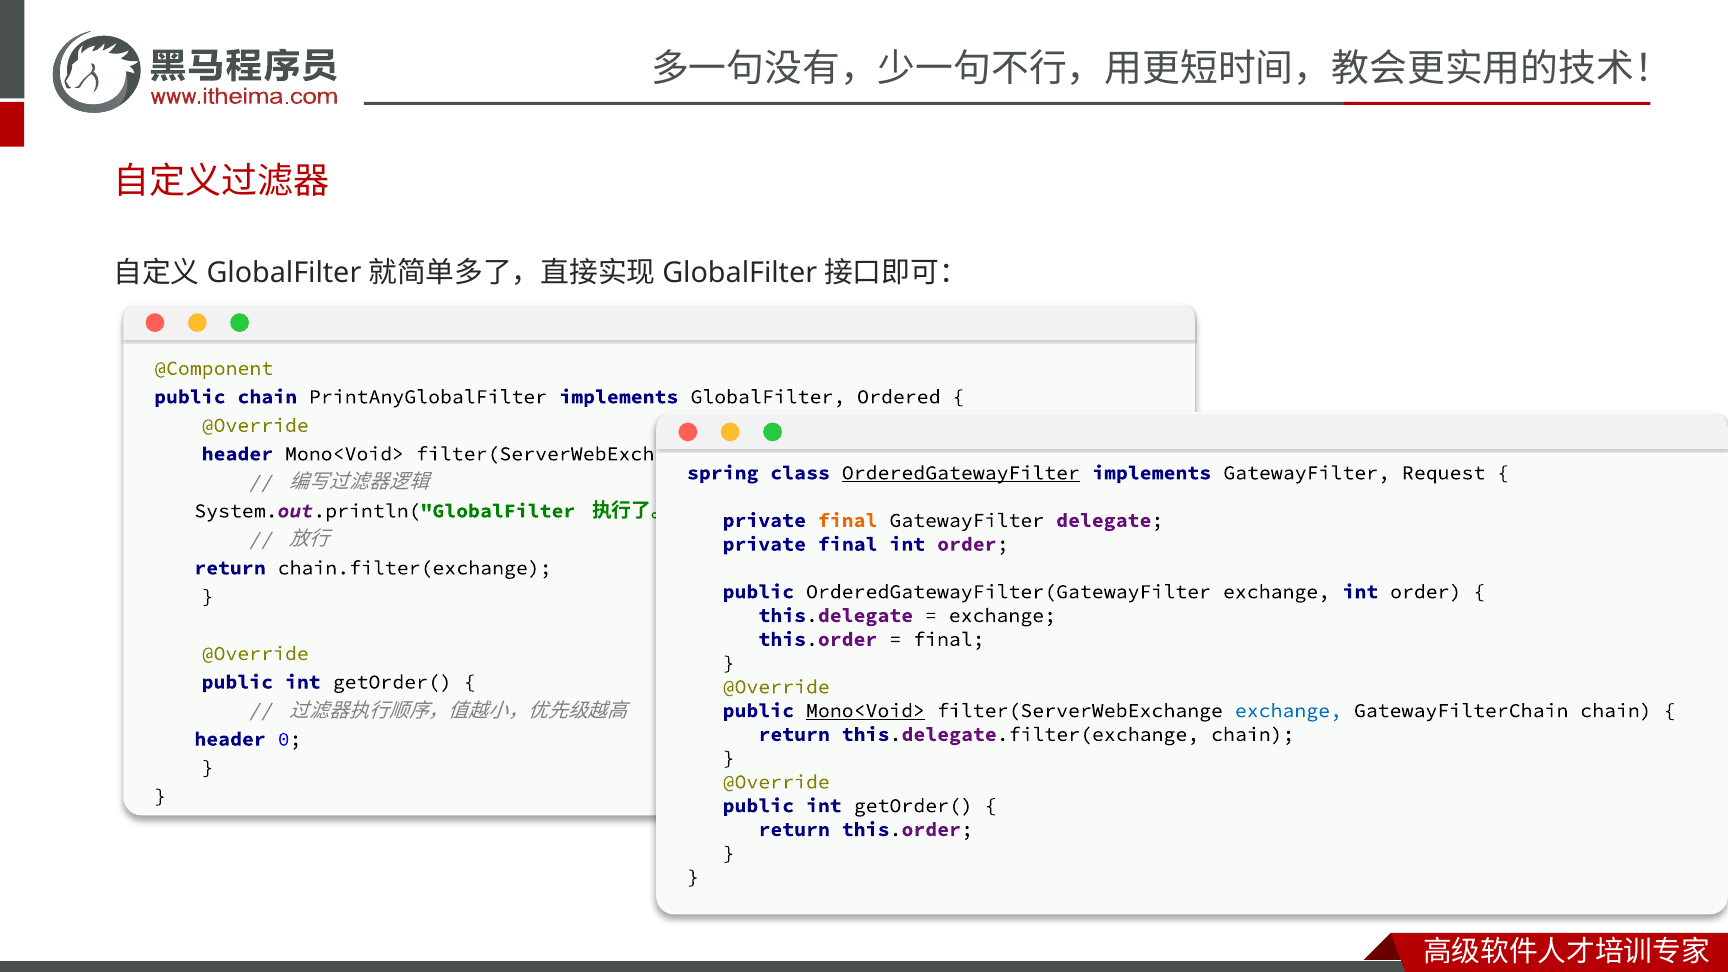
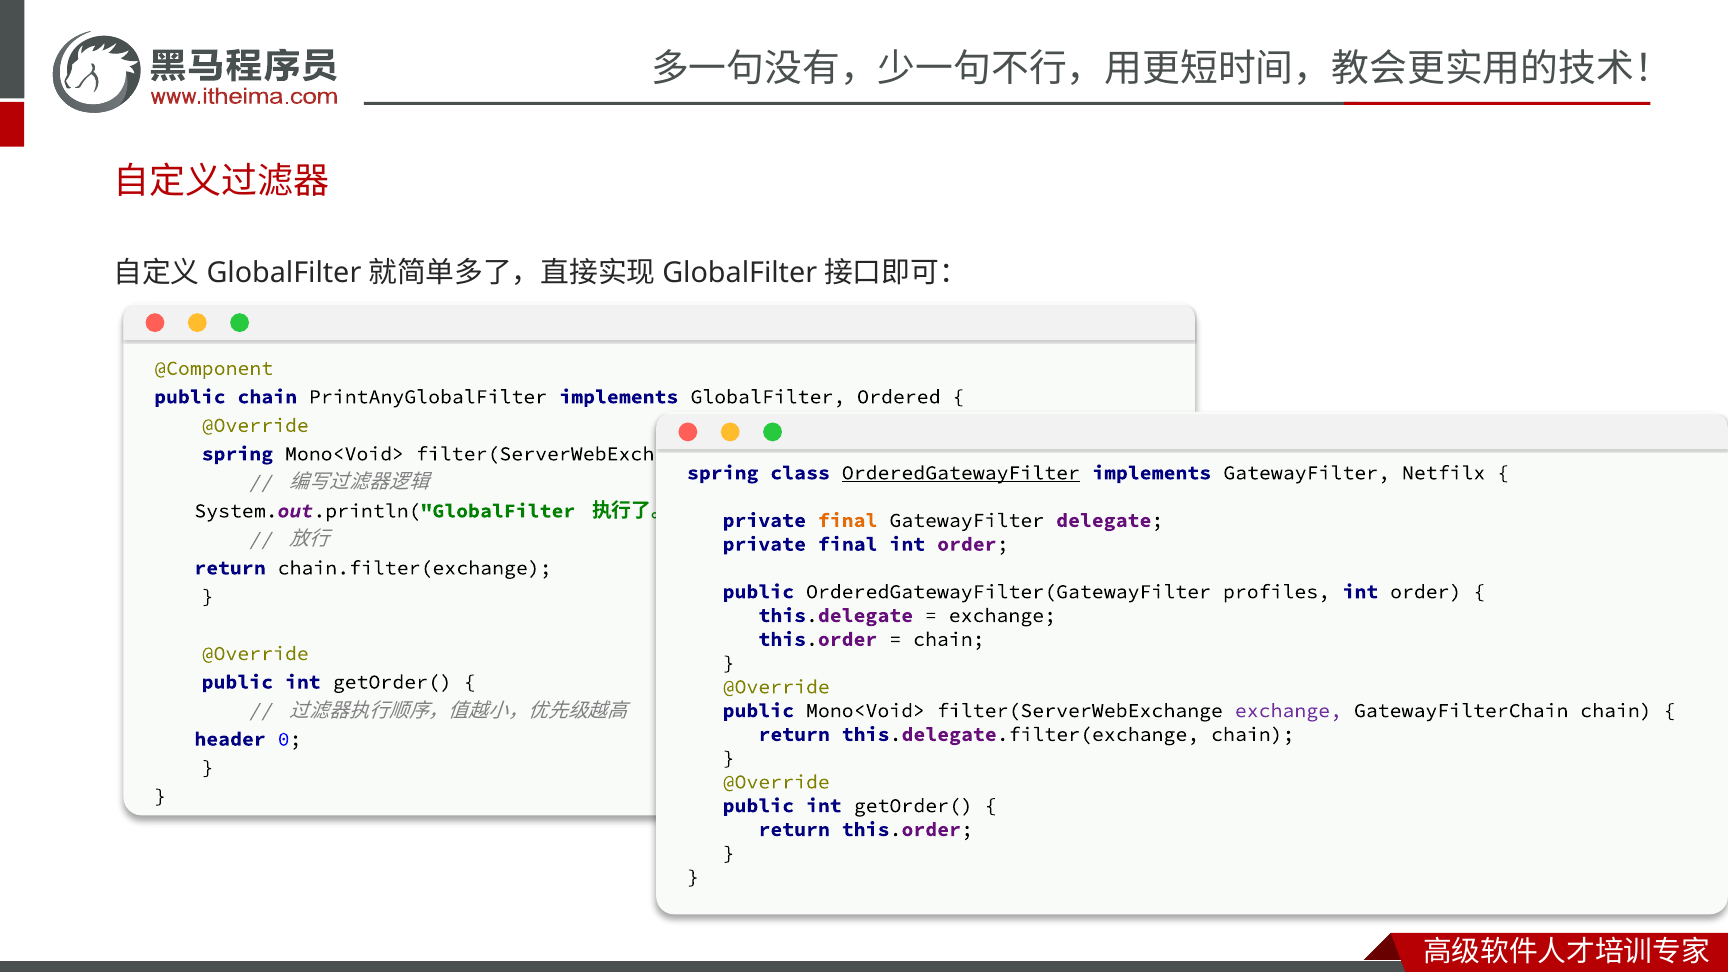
header: header -> spring (237, 454)
Request: Request -> Netfilx (1444, 473)
OrderedGatewayFilter(GatewayFilter exchange: exchange -> profiles (1277, 592)
final: final -> chain (949, 639)
Mono<Void> underline: present -> none (866, 711)
exchange colour: blue -> purple (1288, 711)
